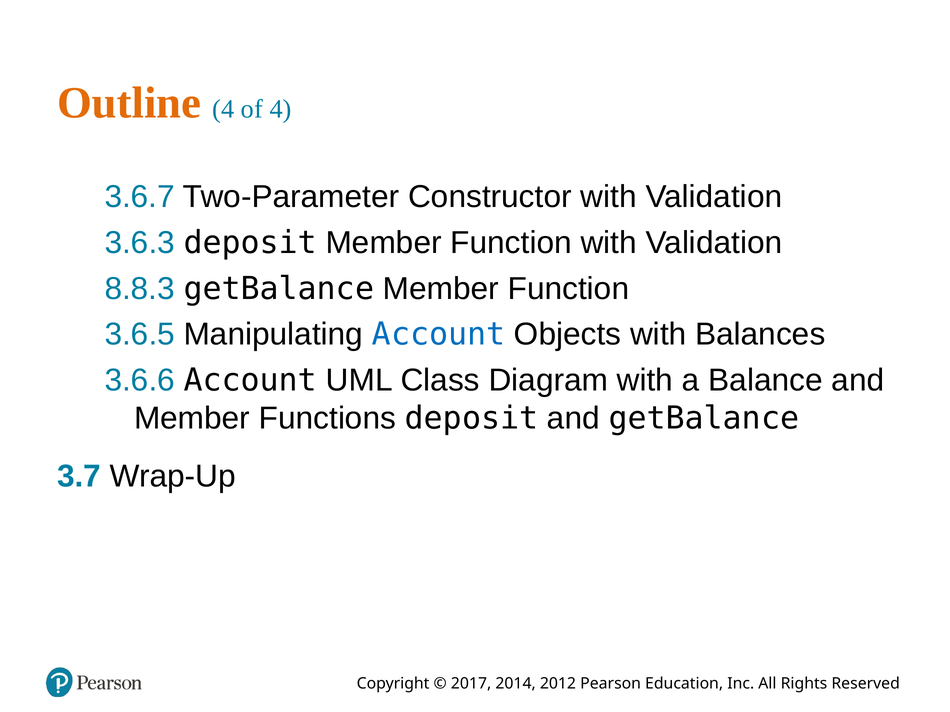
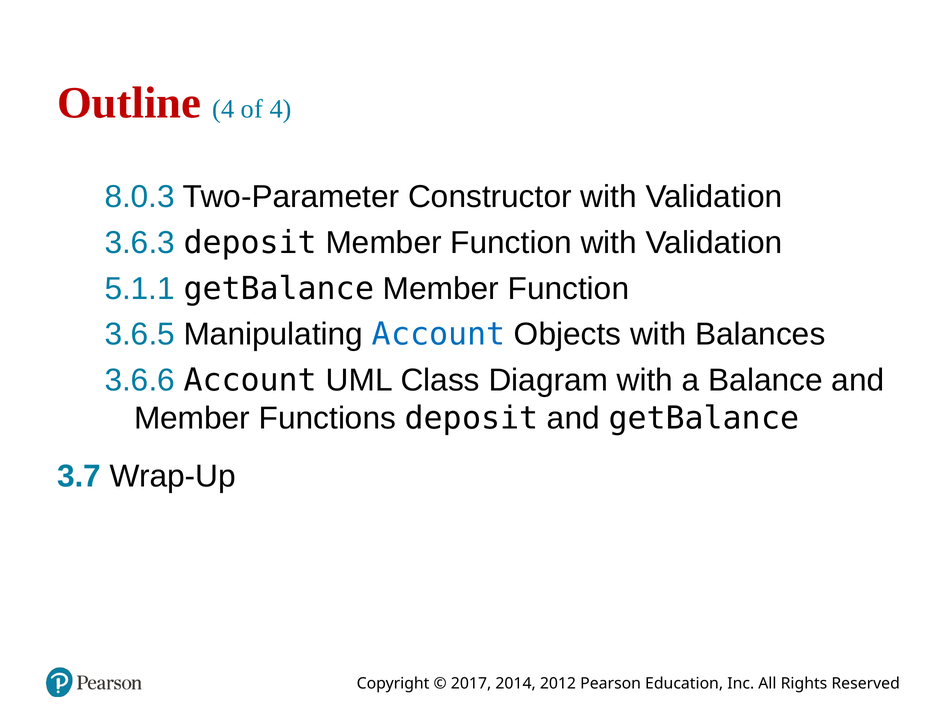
Outline colour: orange -> red (129, 103)
3.6.7: 3.6.7 -> 8.0.3 (140, 197)
8.8.3: 8.8.3 -> 5.1.1 (140, 289)
